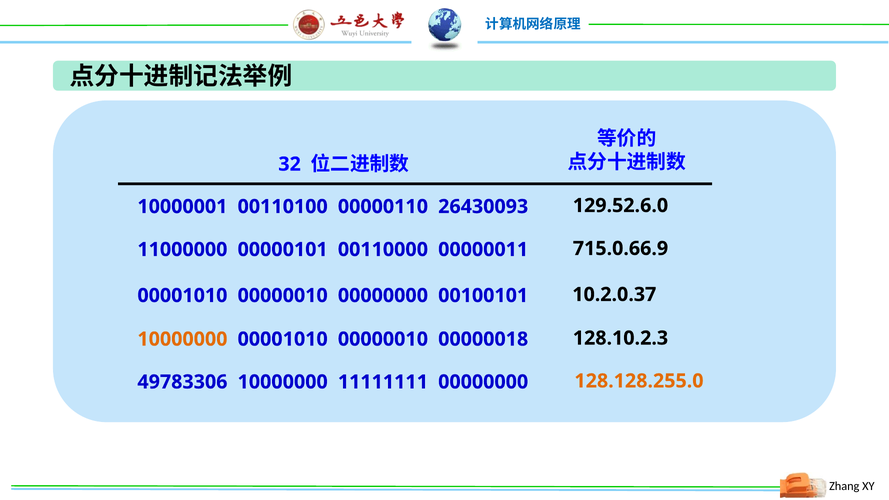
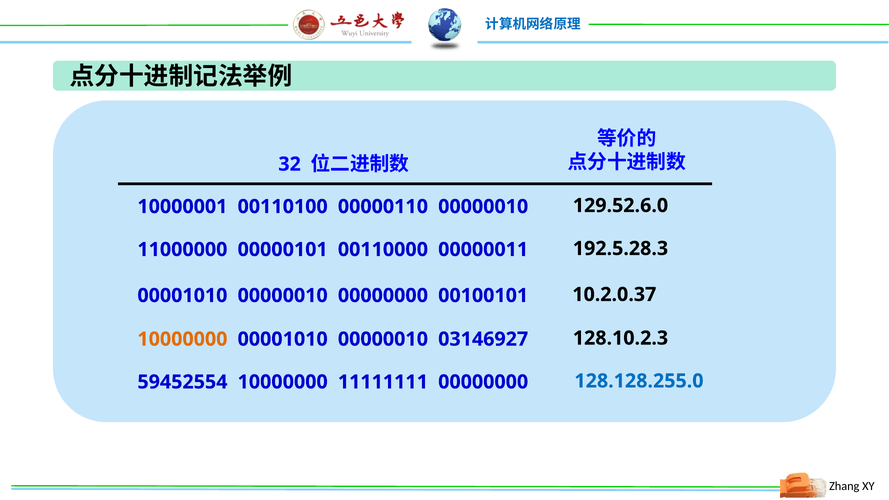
00000110 26430093: 26430093 -> 00000010 (483, 207)
715.0.66.9: 715.0.66.9 -> 192.5.28.3 (620, 249)
00000018: 00000018 -> 03146927 (483, 339)
49783306: 49783306 -> 59452554 (182, 382)
128.128.255.0 colour: orange -> blue (639, 381)
